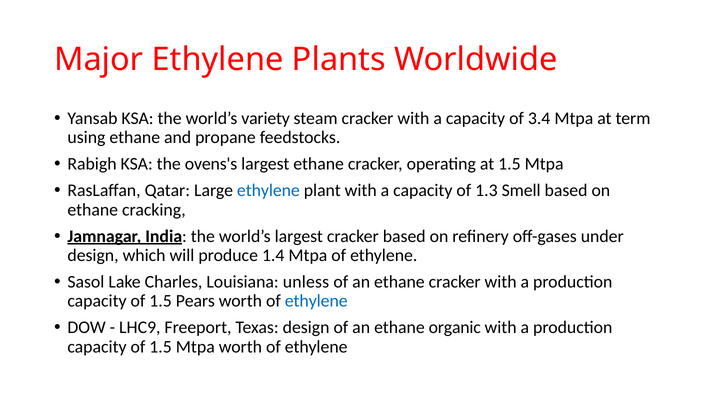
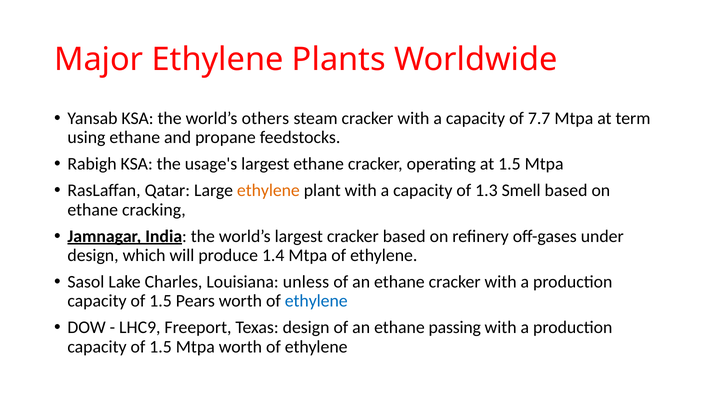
variety: variety -> others (265, 118)
3.4: 3.4 -> 7.7 (539, 118)
ovens's: ovens's -> usage's (211, 164)
ethylene colour: blue -> orange (268, 191)
organic: organic -> passing (455, 328)
